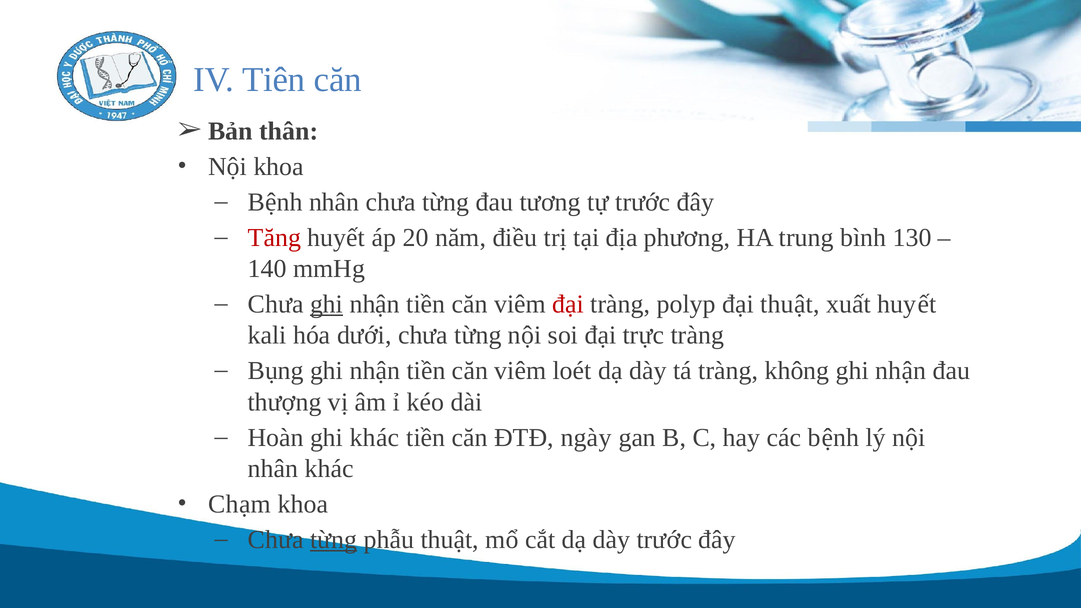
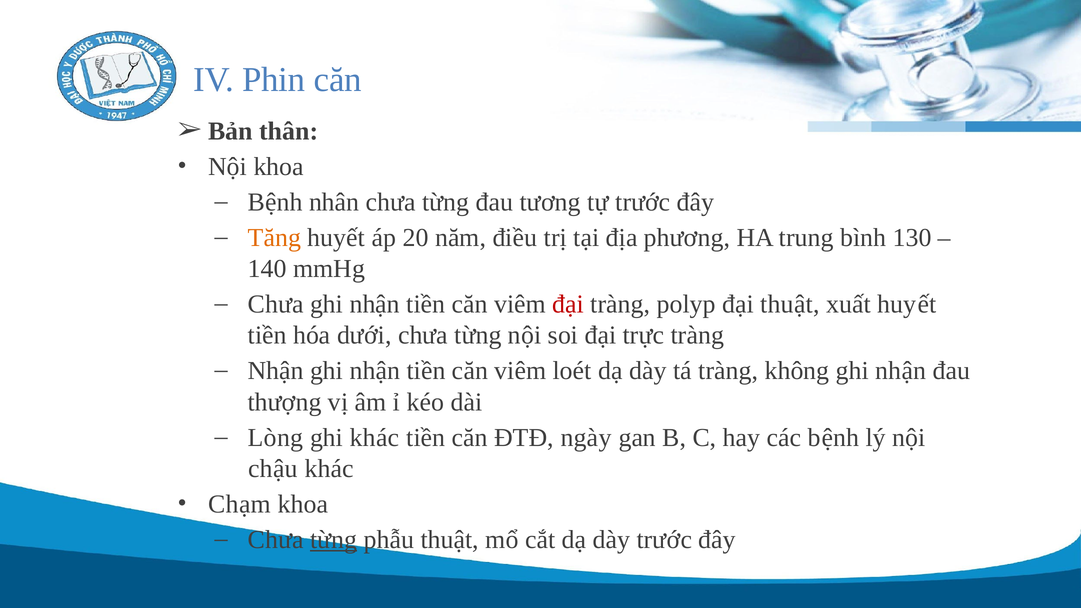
Tiên: Tiên -> Phin (274, 80)
Tăng colour: red -> orange (274, 238)
ghi underline: present -> none (327, 304)
kali: kali -> tiền (267, 335)
Bụng: Bụng -> Nhận (276, 371)
Hoàn: Hoàn -> Lòng (276, 438)
nhân: nhân -> chậu (273, 469)
